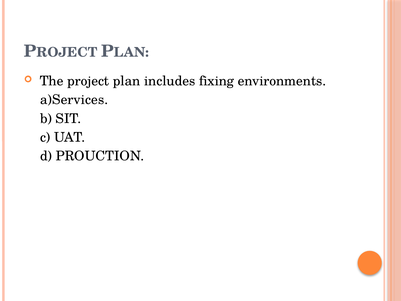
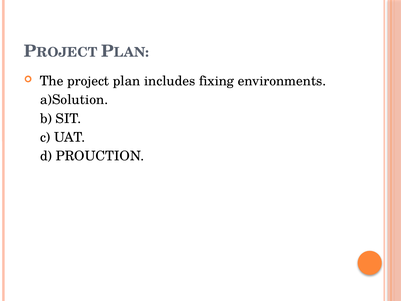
a)Services: a)Services -> a)Solution (74, 100)
